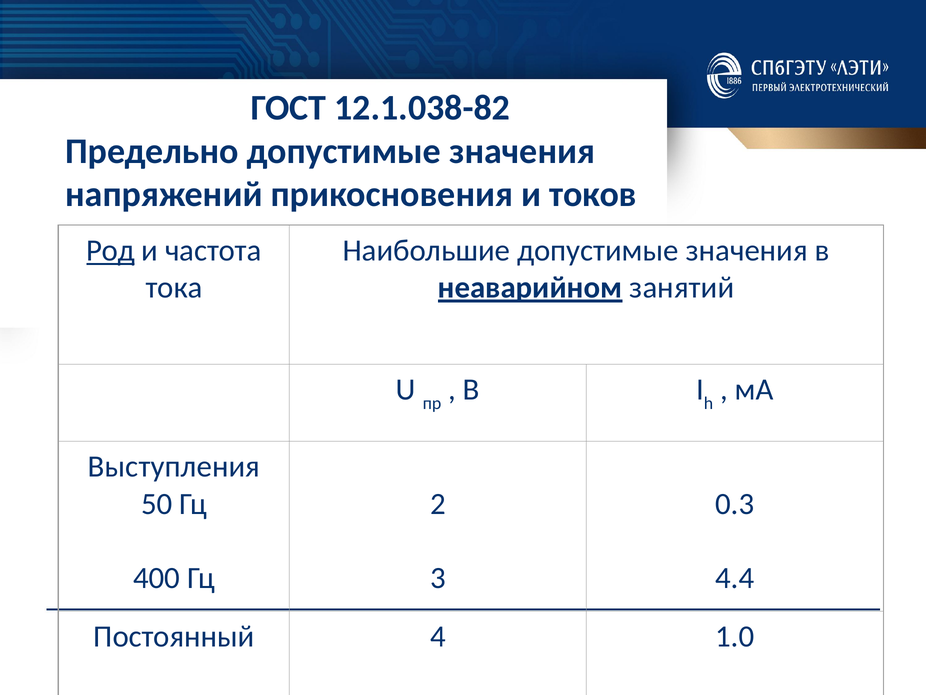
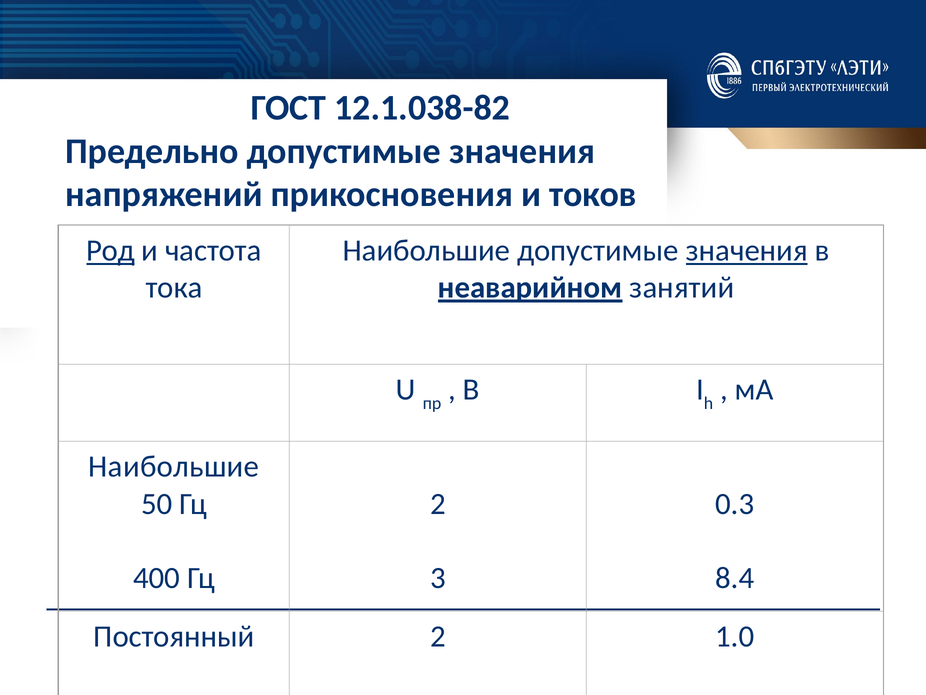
значения underline: none -> present (747, 250)
Выступления: Выступления -> Наибольшие (174, 466)
4.4: 4.4 -> 8.4 (735, 578)
Постоянный 4: 4 -> 2 (438, 636)
